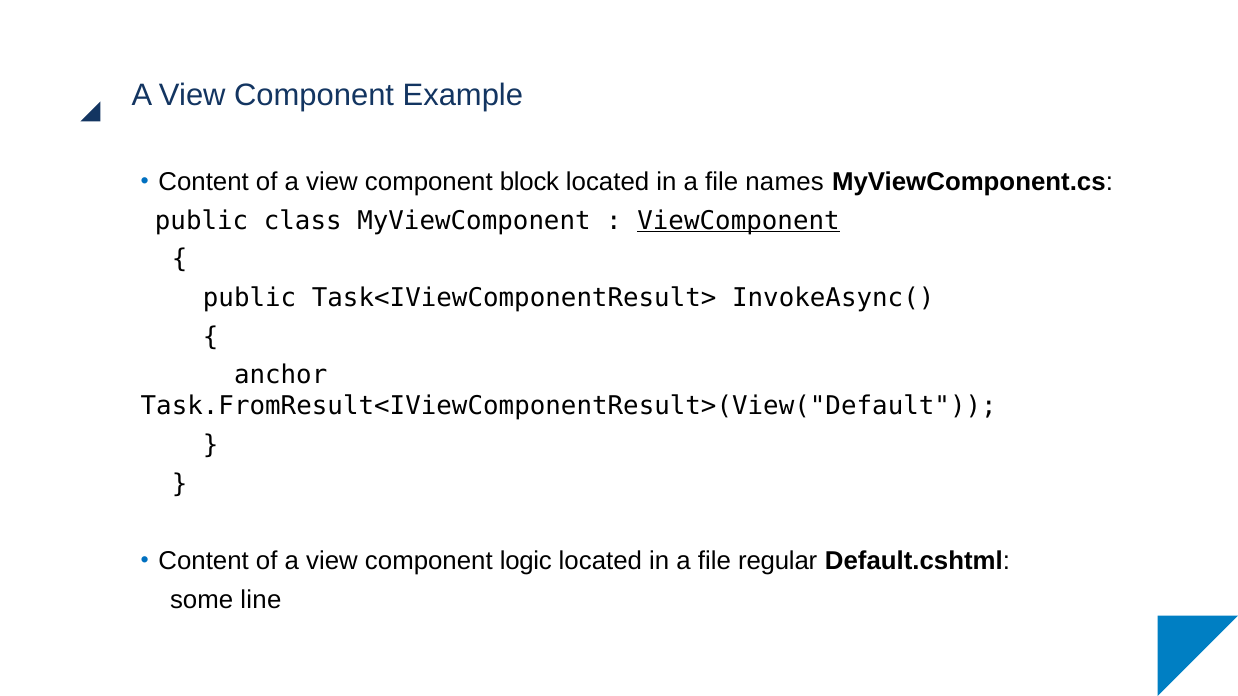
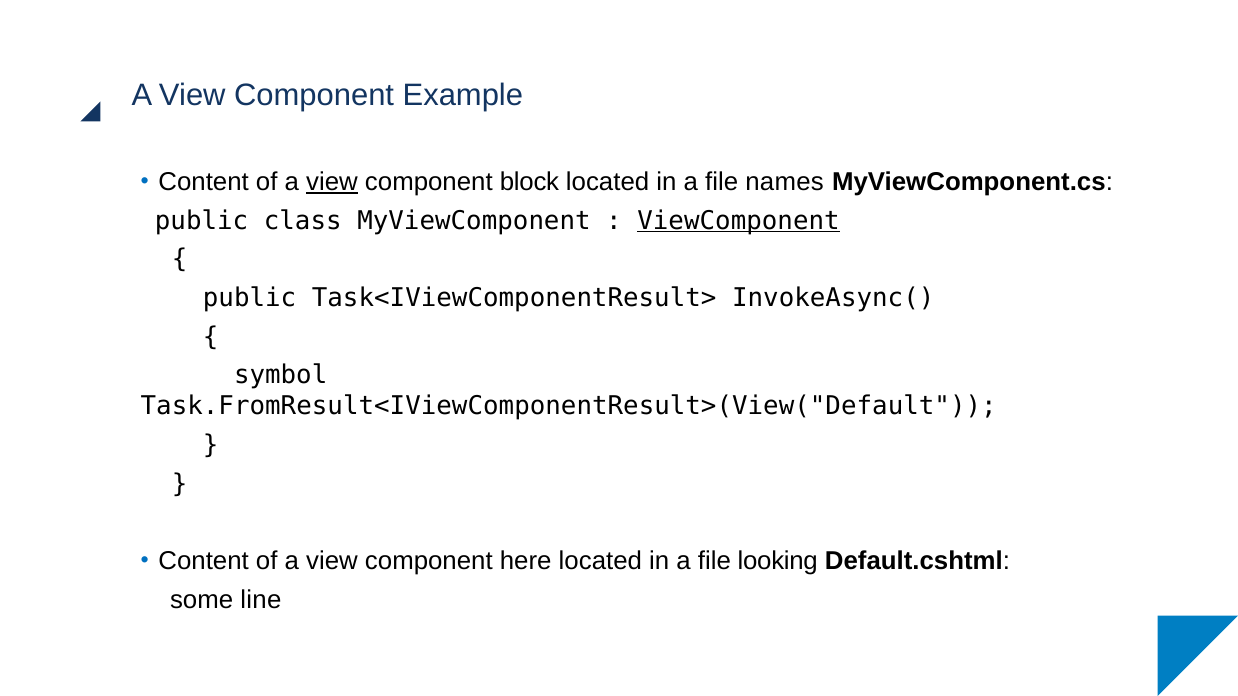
view underline: none -> present (332, 182)
anchor: anchor -> symbol (281, 376)
logic: logic -> here (526, 561)
regular: regular -> looking (778, 561)
